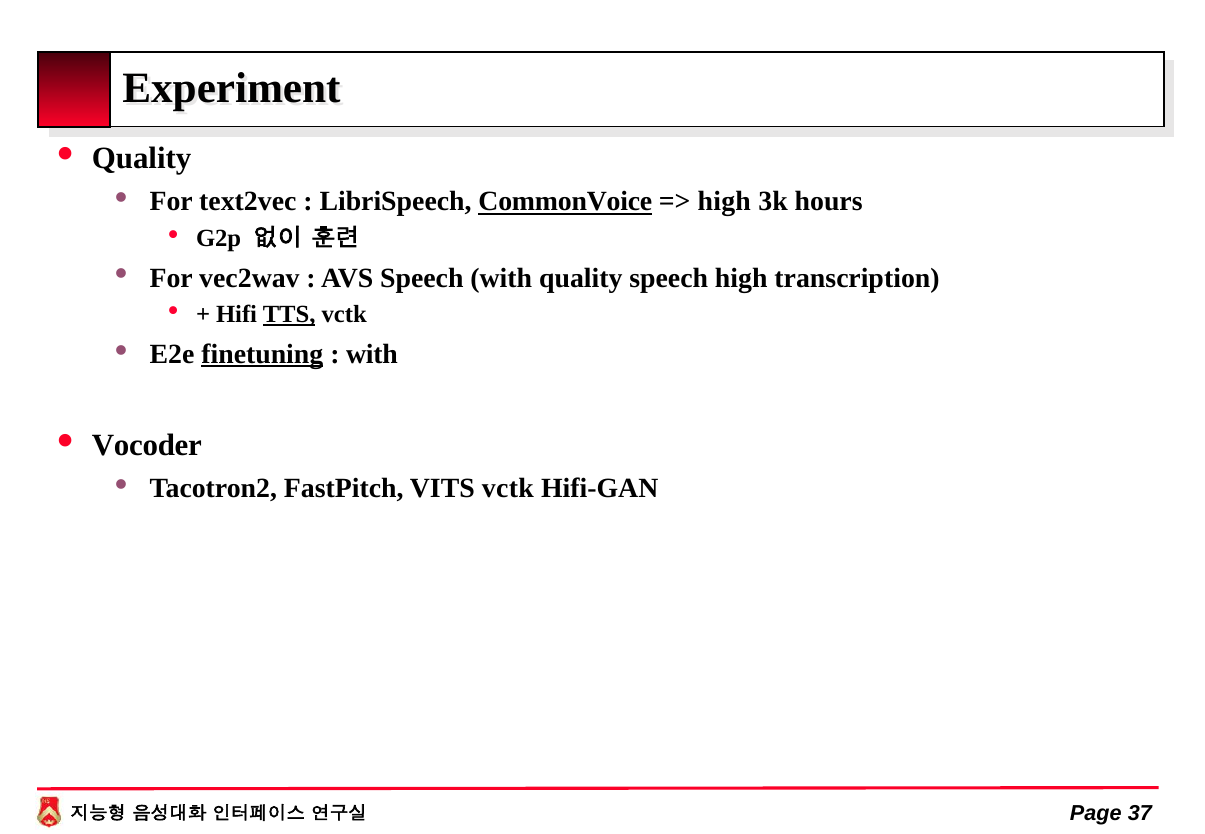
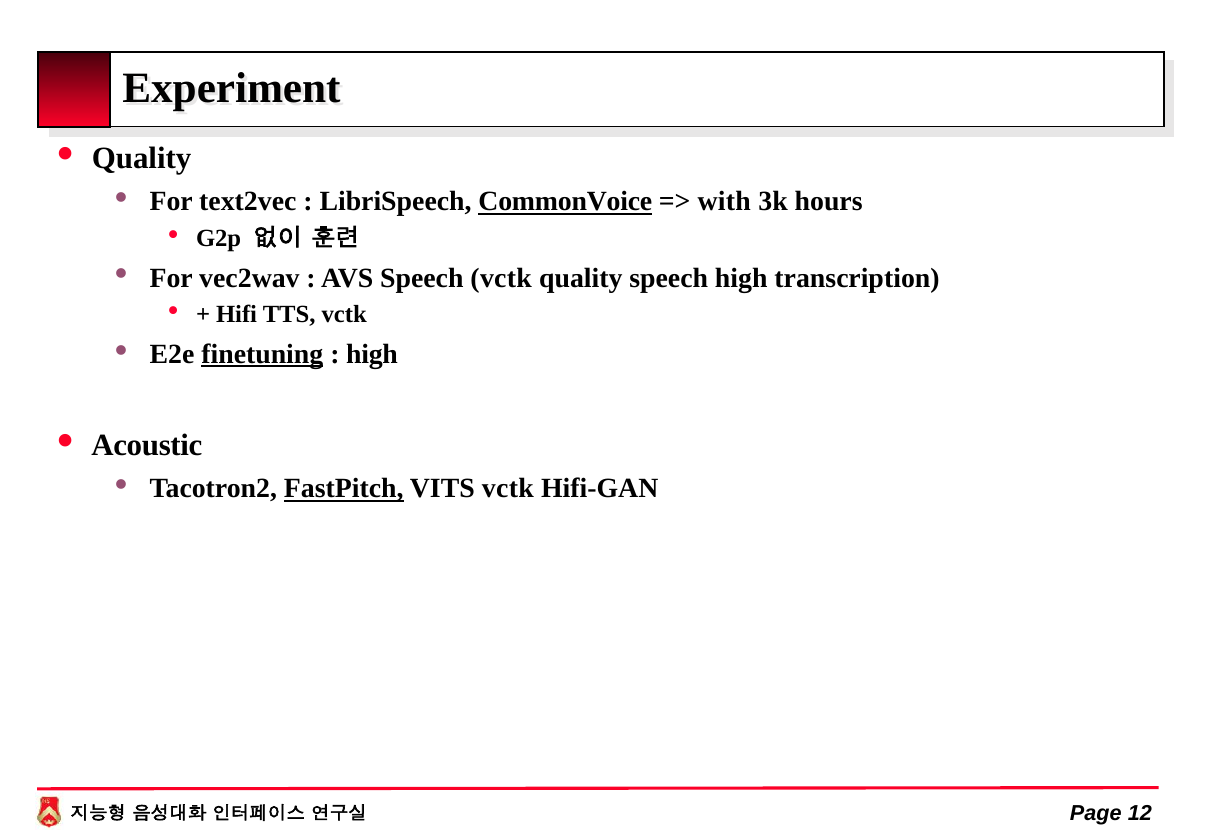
high: high -> with (724, 202)
Speech with: with -> vctk (501, 278)
TTS underline: present -> none (289, 314)
with: with -> high (372, 354)
Vocoder: Vocoder -> Acoustic (147, 446)
FastPitch underline: none -> present (344, 489)
37: 37 -> 12 (1140, 814)
